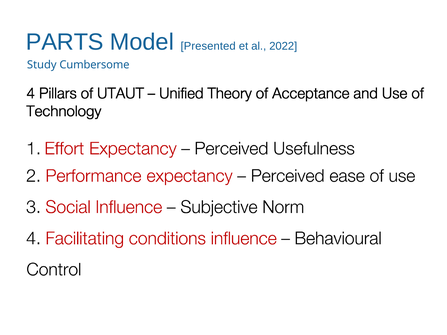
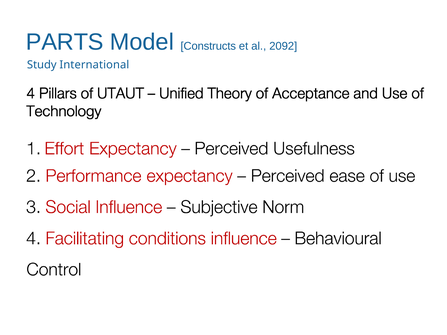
Presented: Presented -> Constructs (208, 46)
2022: 2022 -> 2092 (283, 46)
Cumbersome: Cumbersome -> International (94, 65)
